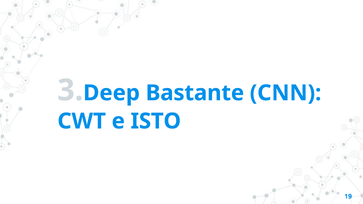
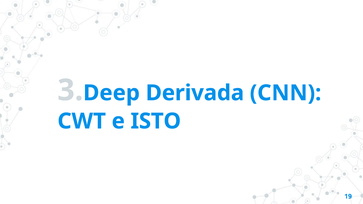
Bastante: Bastante -> Derivada (195, 93)
